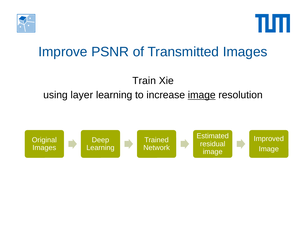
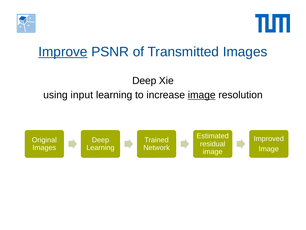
Improve underline: none -> present (63, 52)
Train: Train -> Deep (144, 81)
layer: layer -> input (82, 95)
